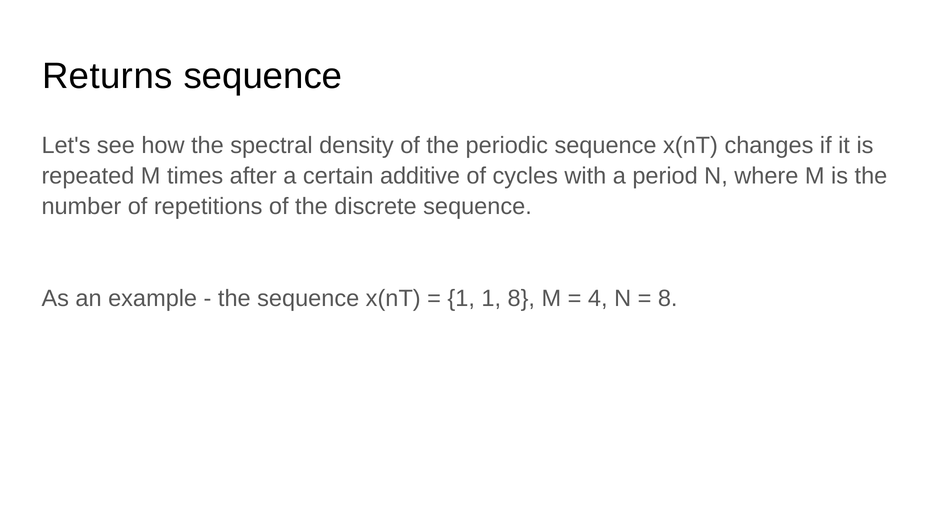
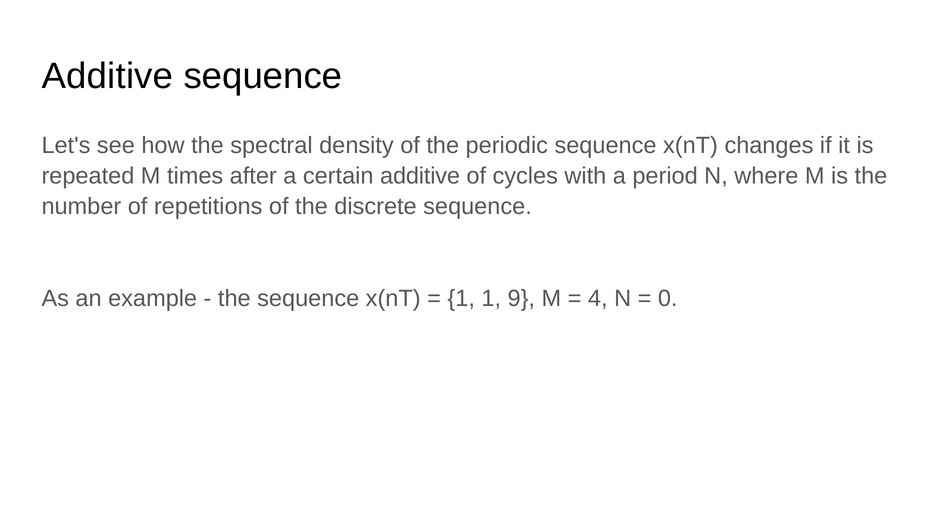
Returns: Returns -> Additive (107, 76)
1 8: 8 -> 9 (521, 298)
8: 8 -> 0 (668, 298)
